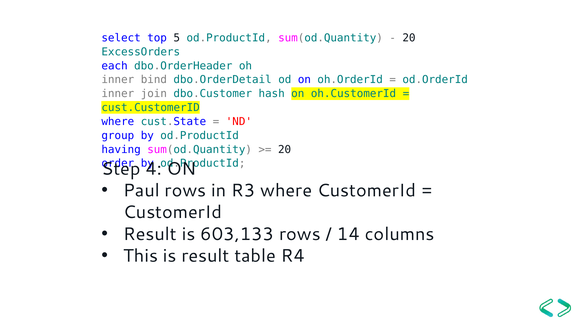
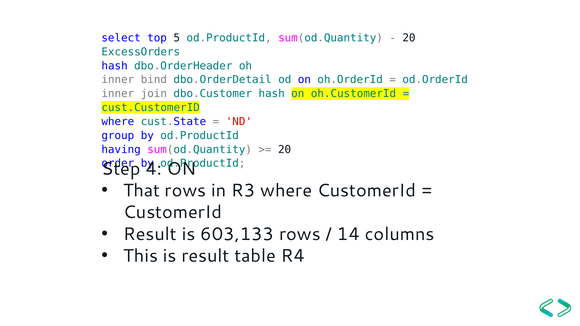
each: each -> hash (115, 66)
Paul: Paul -> That (142, 191)
